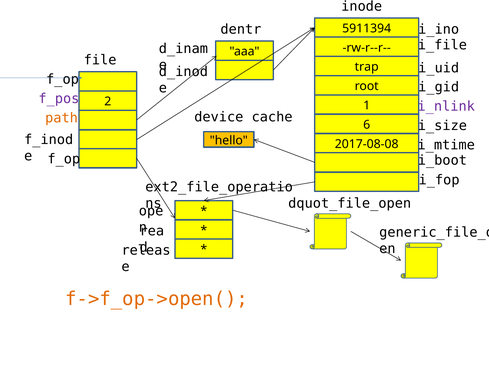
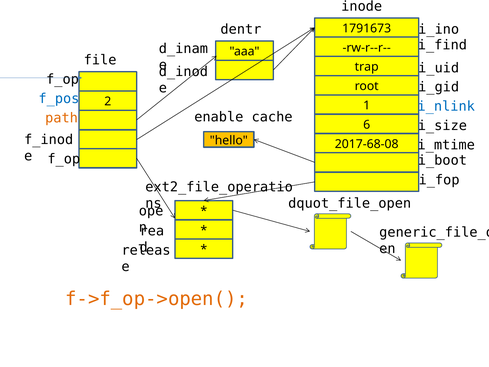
5911394: 5911394 -> 1791673 (367, 28)
i_file: i_file -> i_find (442, 45)
f_pos colour: purple -> blue (59, 99)
i_nlink colour: purple -> blue (446, 106)
device: device -> enable (219, 117)
2017-08-08: 2017-08-08 -> 2017-68-08 (367, 144)
